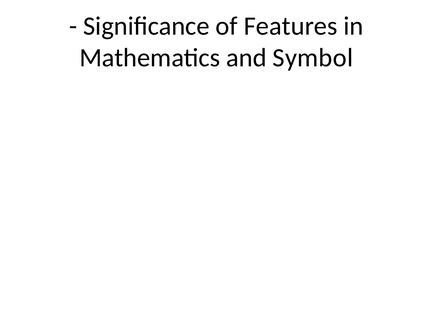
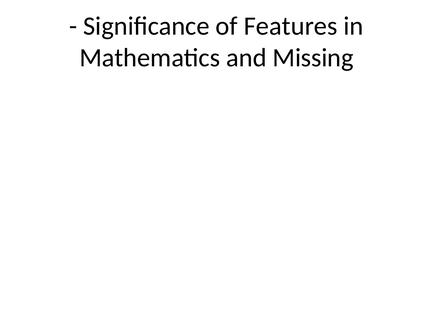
Symbol: Symbol -> Missing (313, 58)
